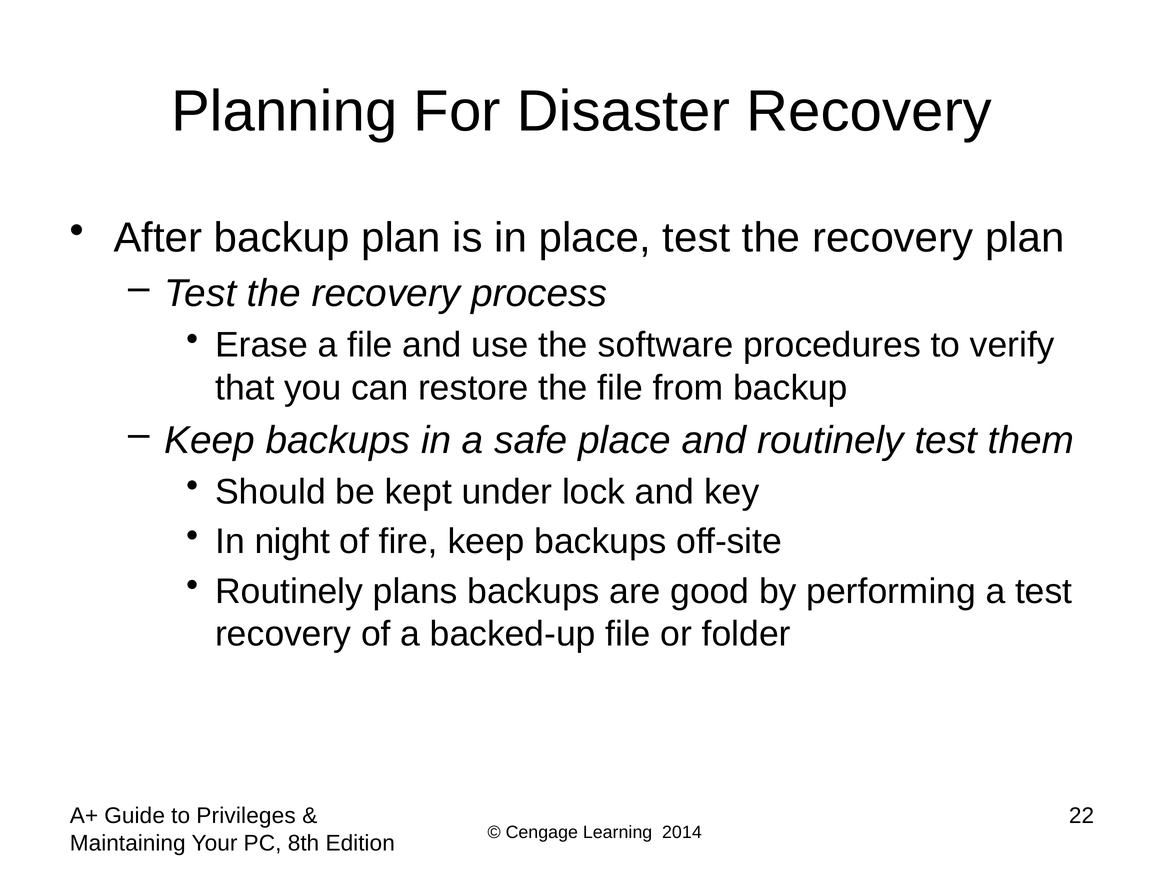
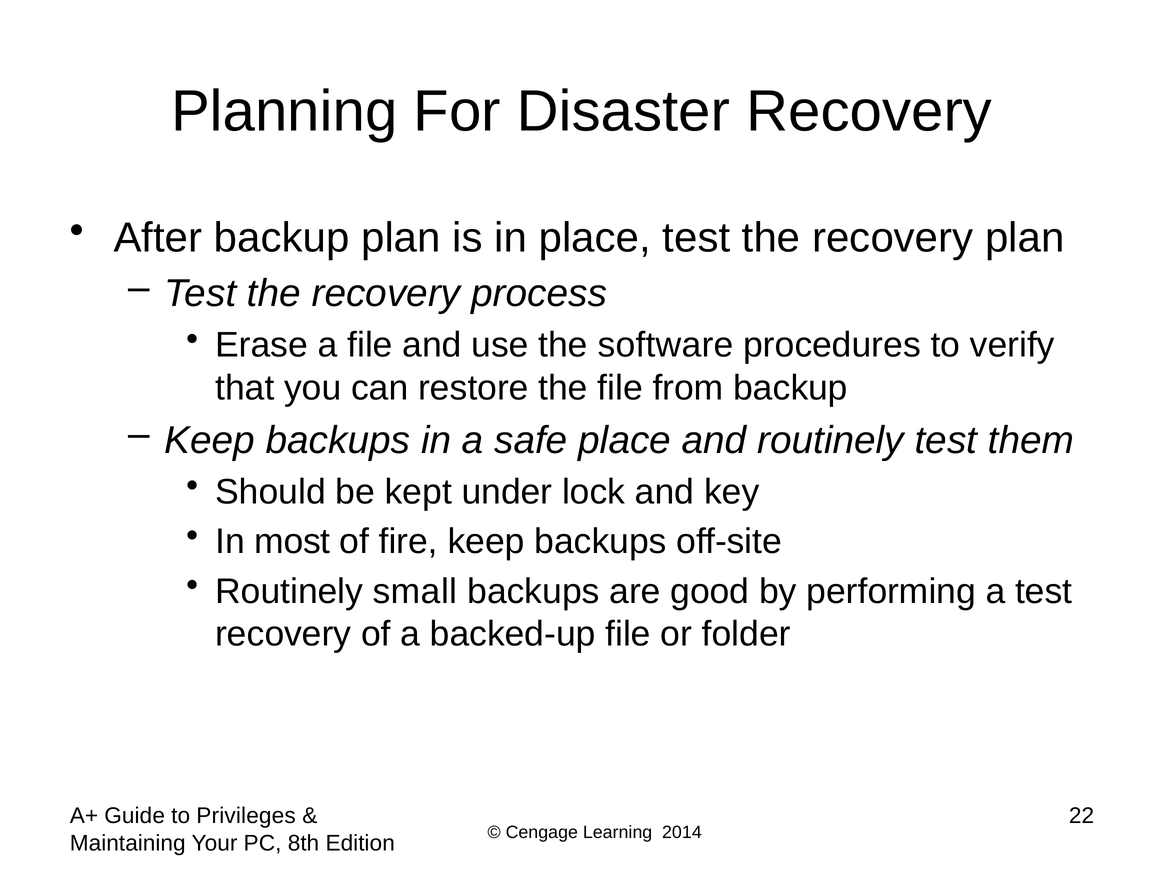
night: night -> most (292, 542)
plans: plans -> small (415, 591)
